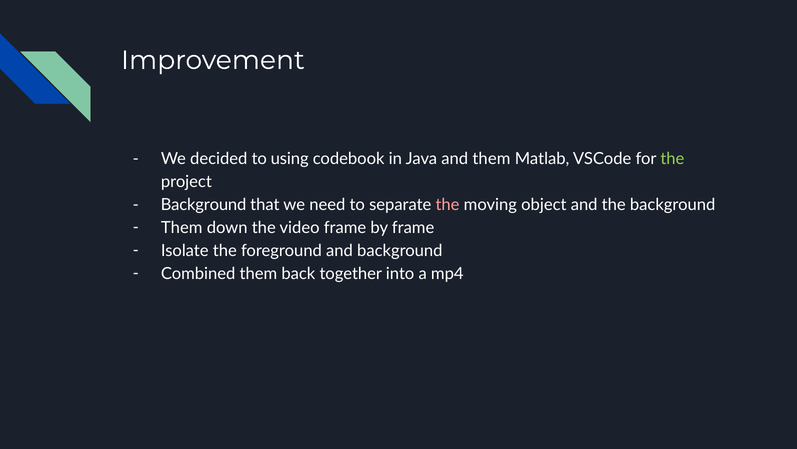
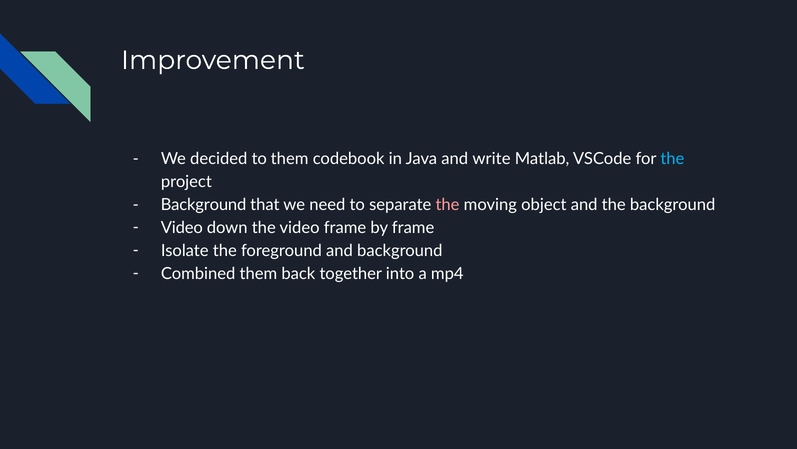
to using: using -> them (290, 159)
and them: them -> write (491, 159)
the colour: light green -> light blue (672, 159)
Them: Them -> Video (182, 227)
